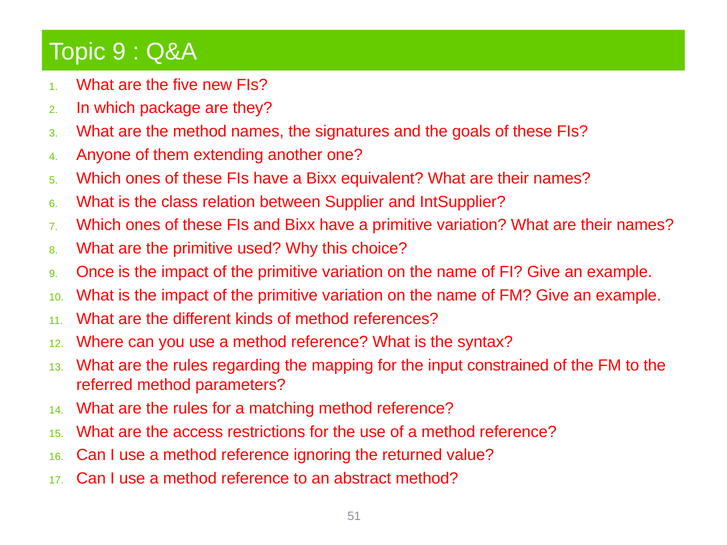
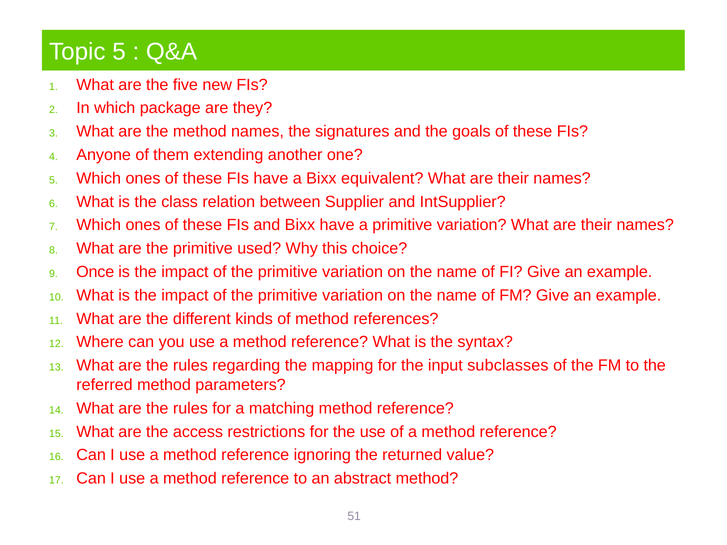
Topic 9: 9 -> 5 (119, 52)
constrained: constrained -> subclasses (508, 366)
